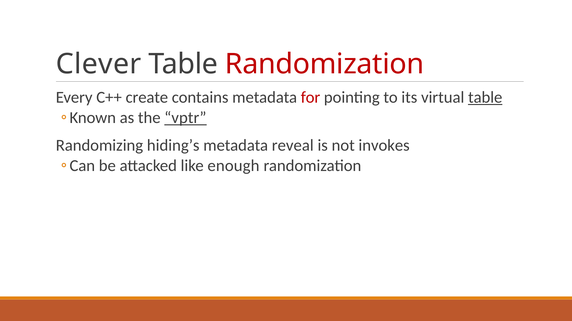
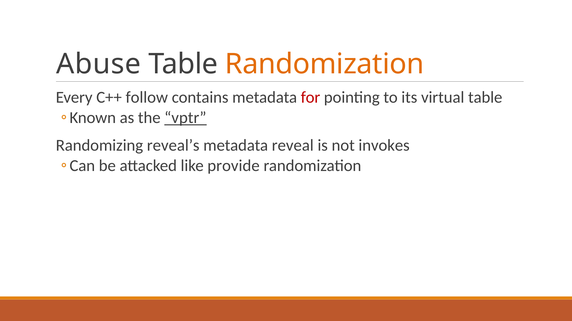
Clever: Clever -> Abuse (99, 64)
Randomization colour: red -> orange (324, 64)
create: create -> follow (147, 98)
table underline: present -> none (485, 98)
hiding’s: hiding’s -> reveal’s (173, 146)
enough: enough -> provide (234, 166)
